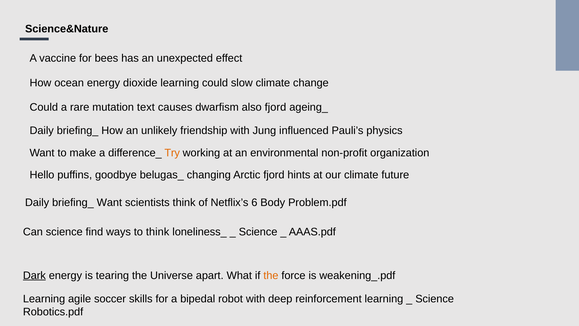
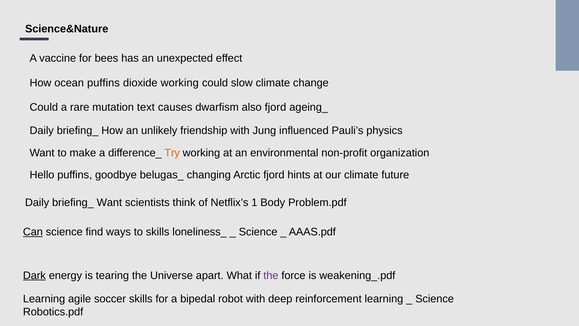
ocean energy: energy -> puffins (103, 83)
dioxide learning: learning -> working (180, 83)
6: 6 -> 1 (254, 203)
Can underline: none -> present (33, 232)
to think: think -> skills (158, 232)
the colour: orange -> purple (271, 275)
